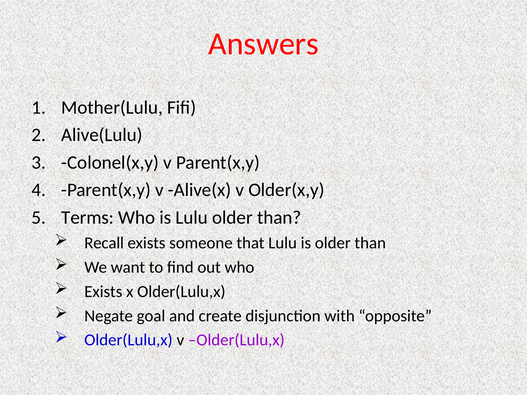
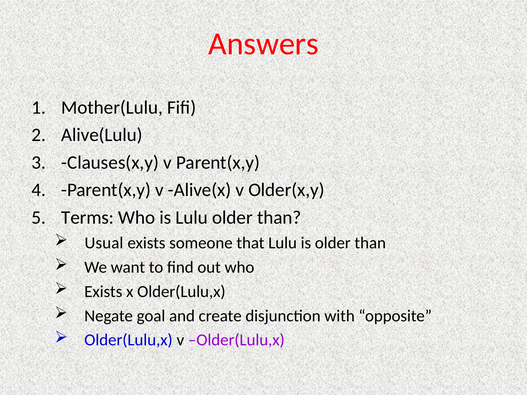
Colonel(x,y: Colonel(x,y -> Clauses(x,y (110, 163)
Recall: Recall -> Usual (104, 243)
